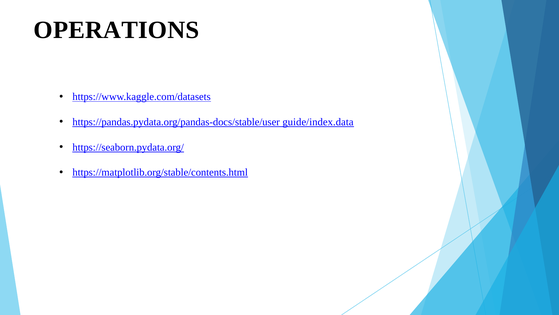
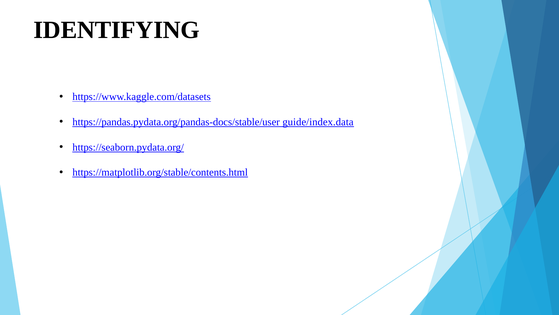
OPERATIONS: OPERATIONS -> IDENTIFYING (117, 30)
